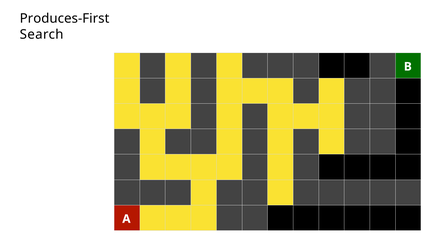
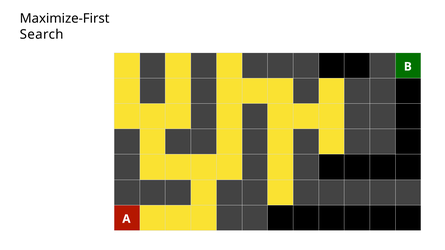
Produces-First: Produces-First -> Maximize-First (65, 19)
